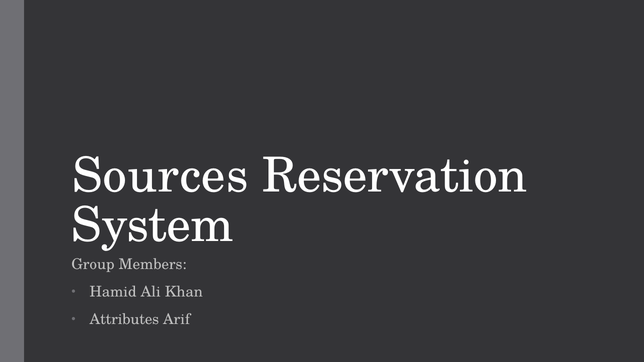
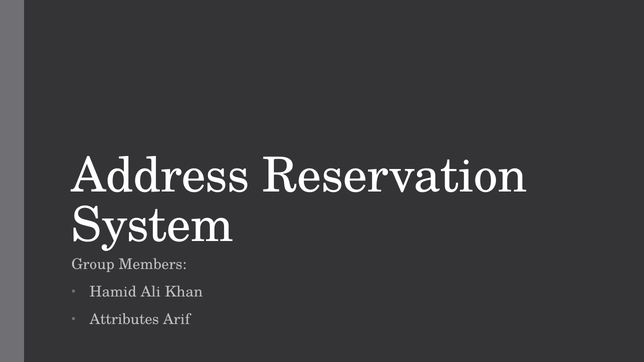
Sources: Sources -> Address (161, 176)
